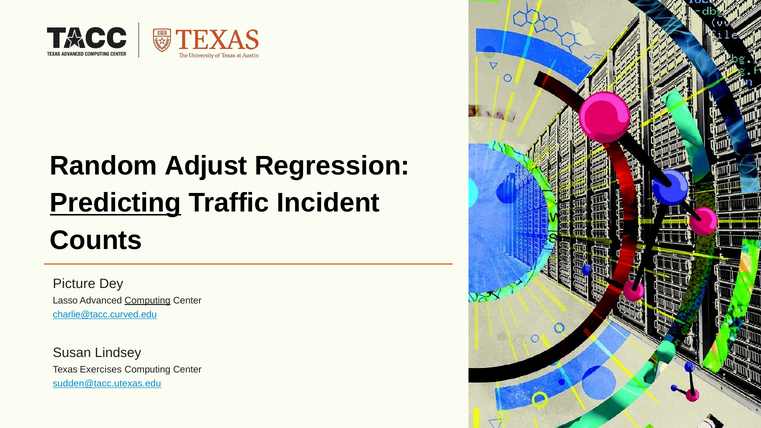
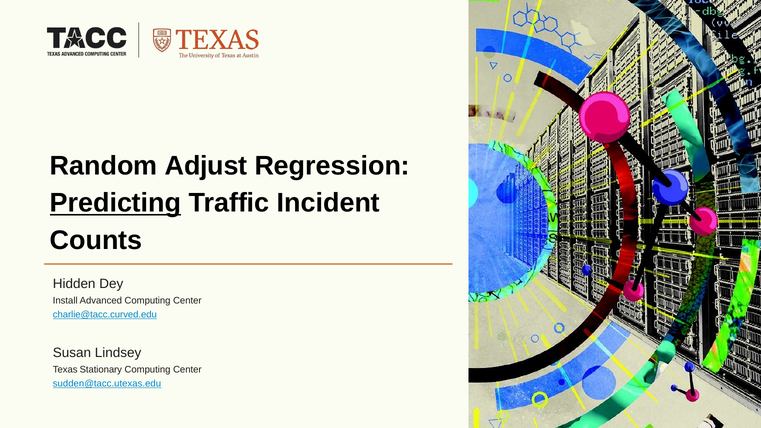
Picture: Picture -> Hidden (74, 284)
Lasso: Lasso -> Install (65, 300)
Computing underline: present -> none (148, 300)
Exercises: Exercises -> Stationary (101, 369)
